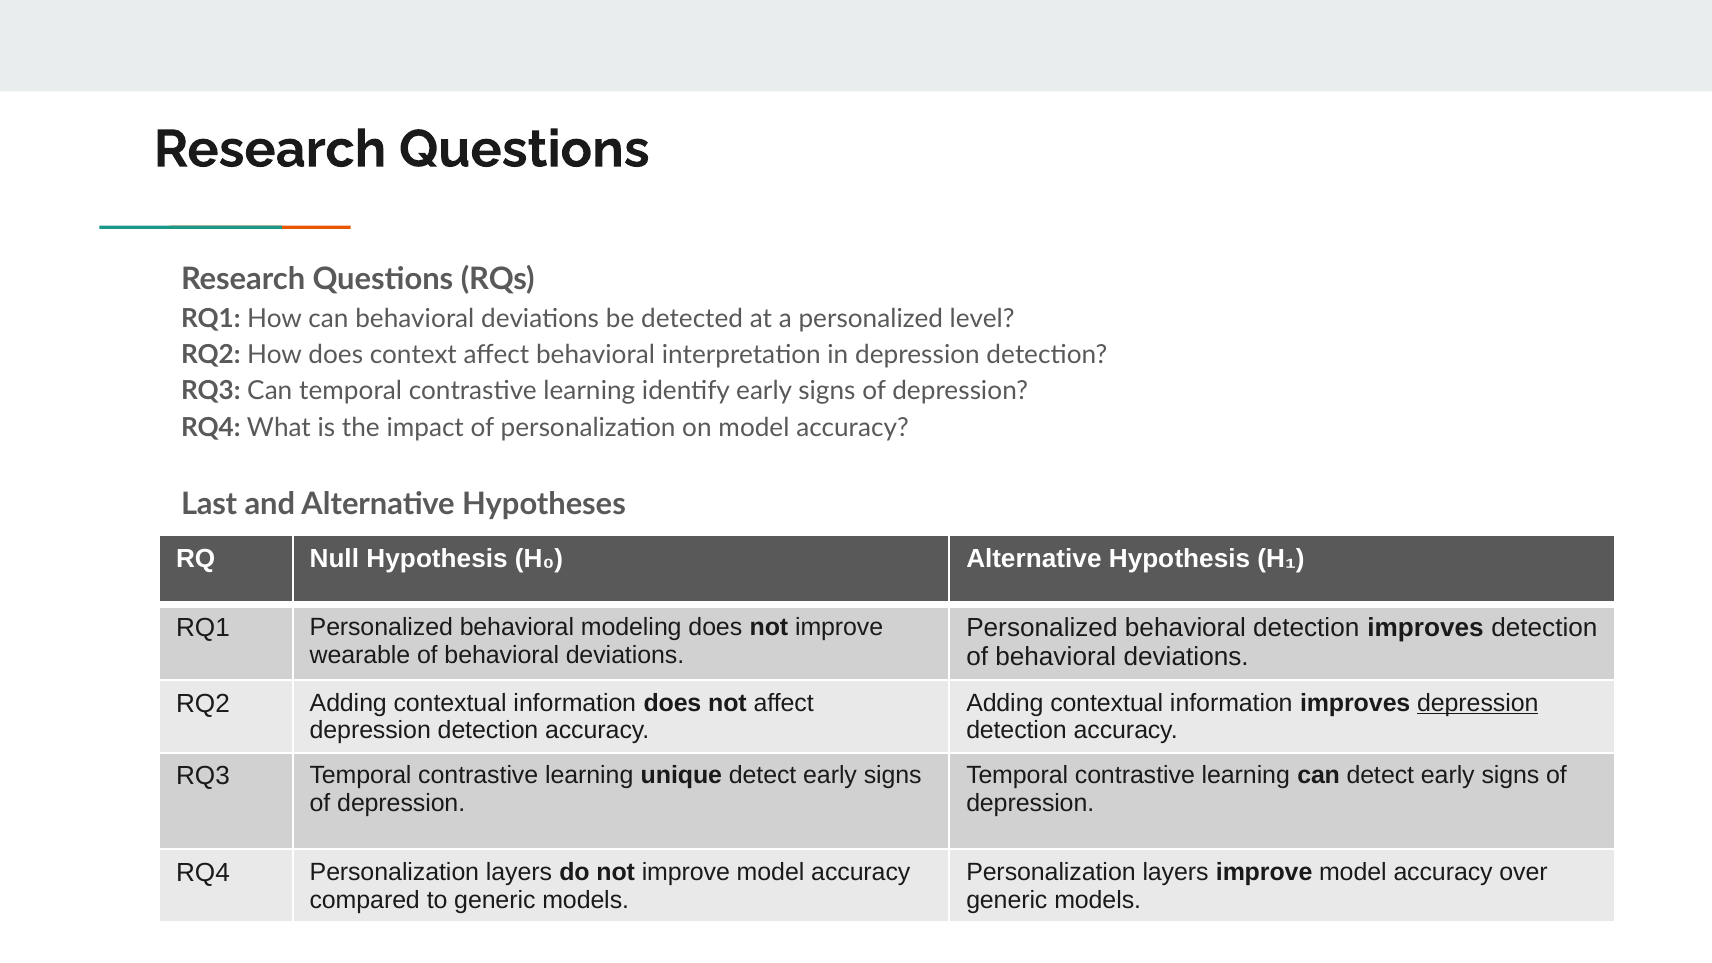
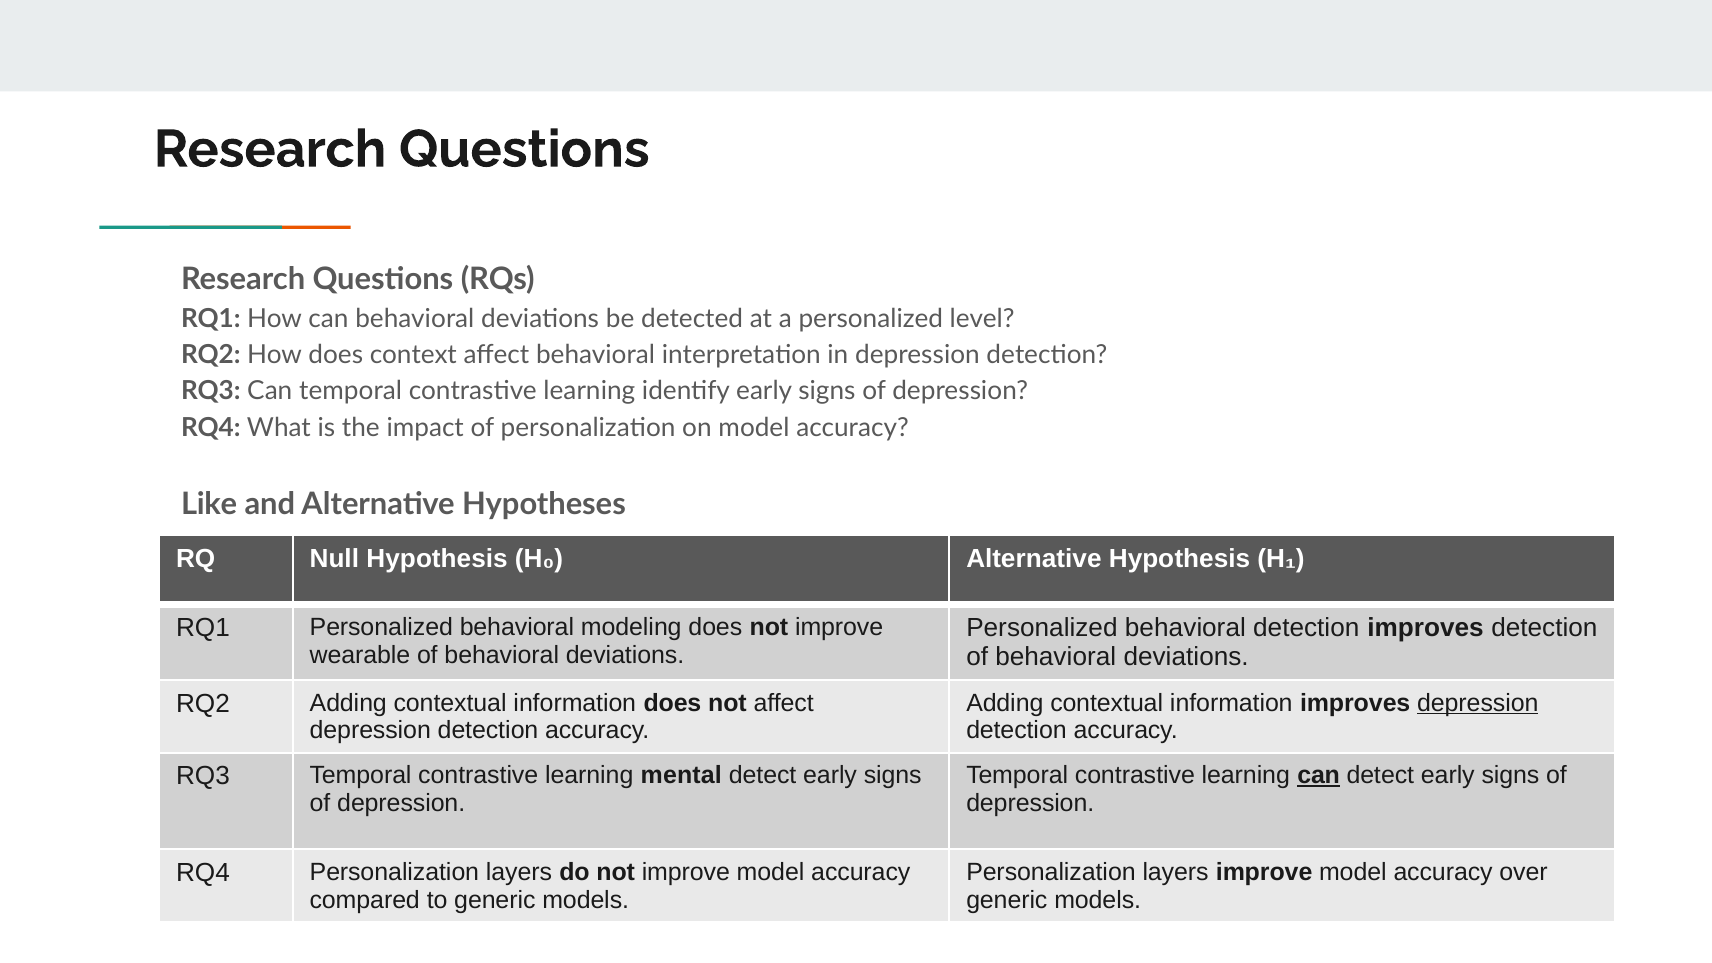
Last: Last -> Like (209, 504)
can underline: none -> present (1319, 776)
unique: unique -> mental (681, 776)
